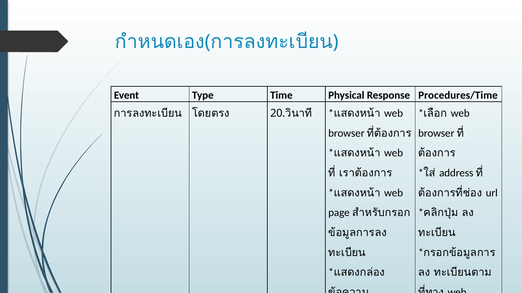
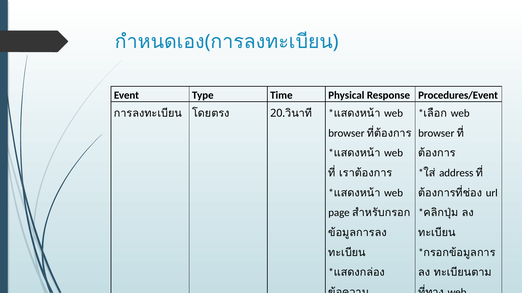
Procedures/Time: Procedures/Time -> Procedures/Event (458, 95)
